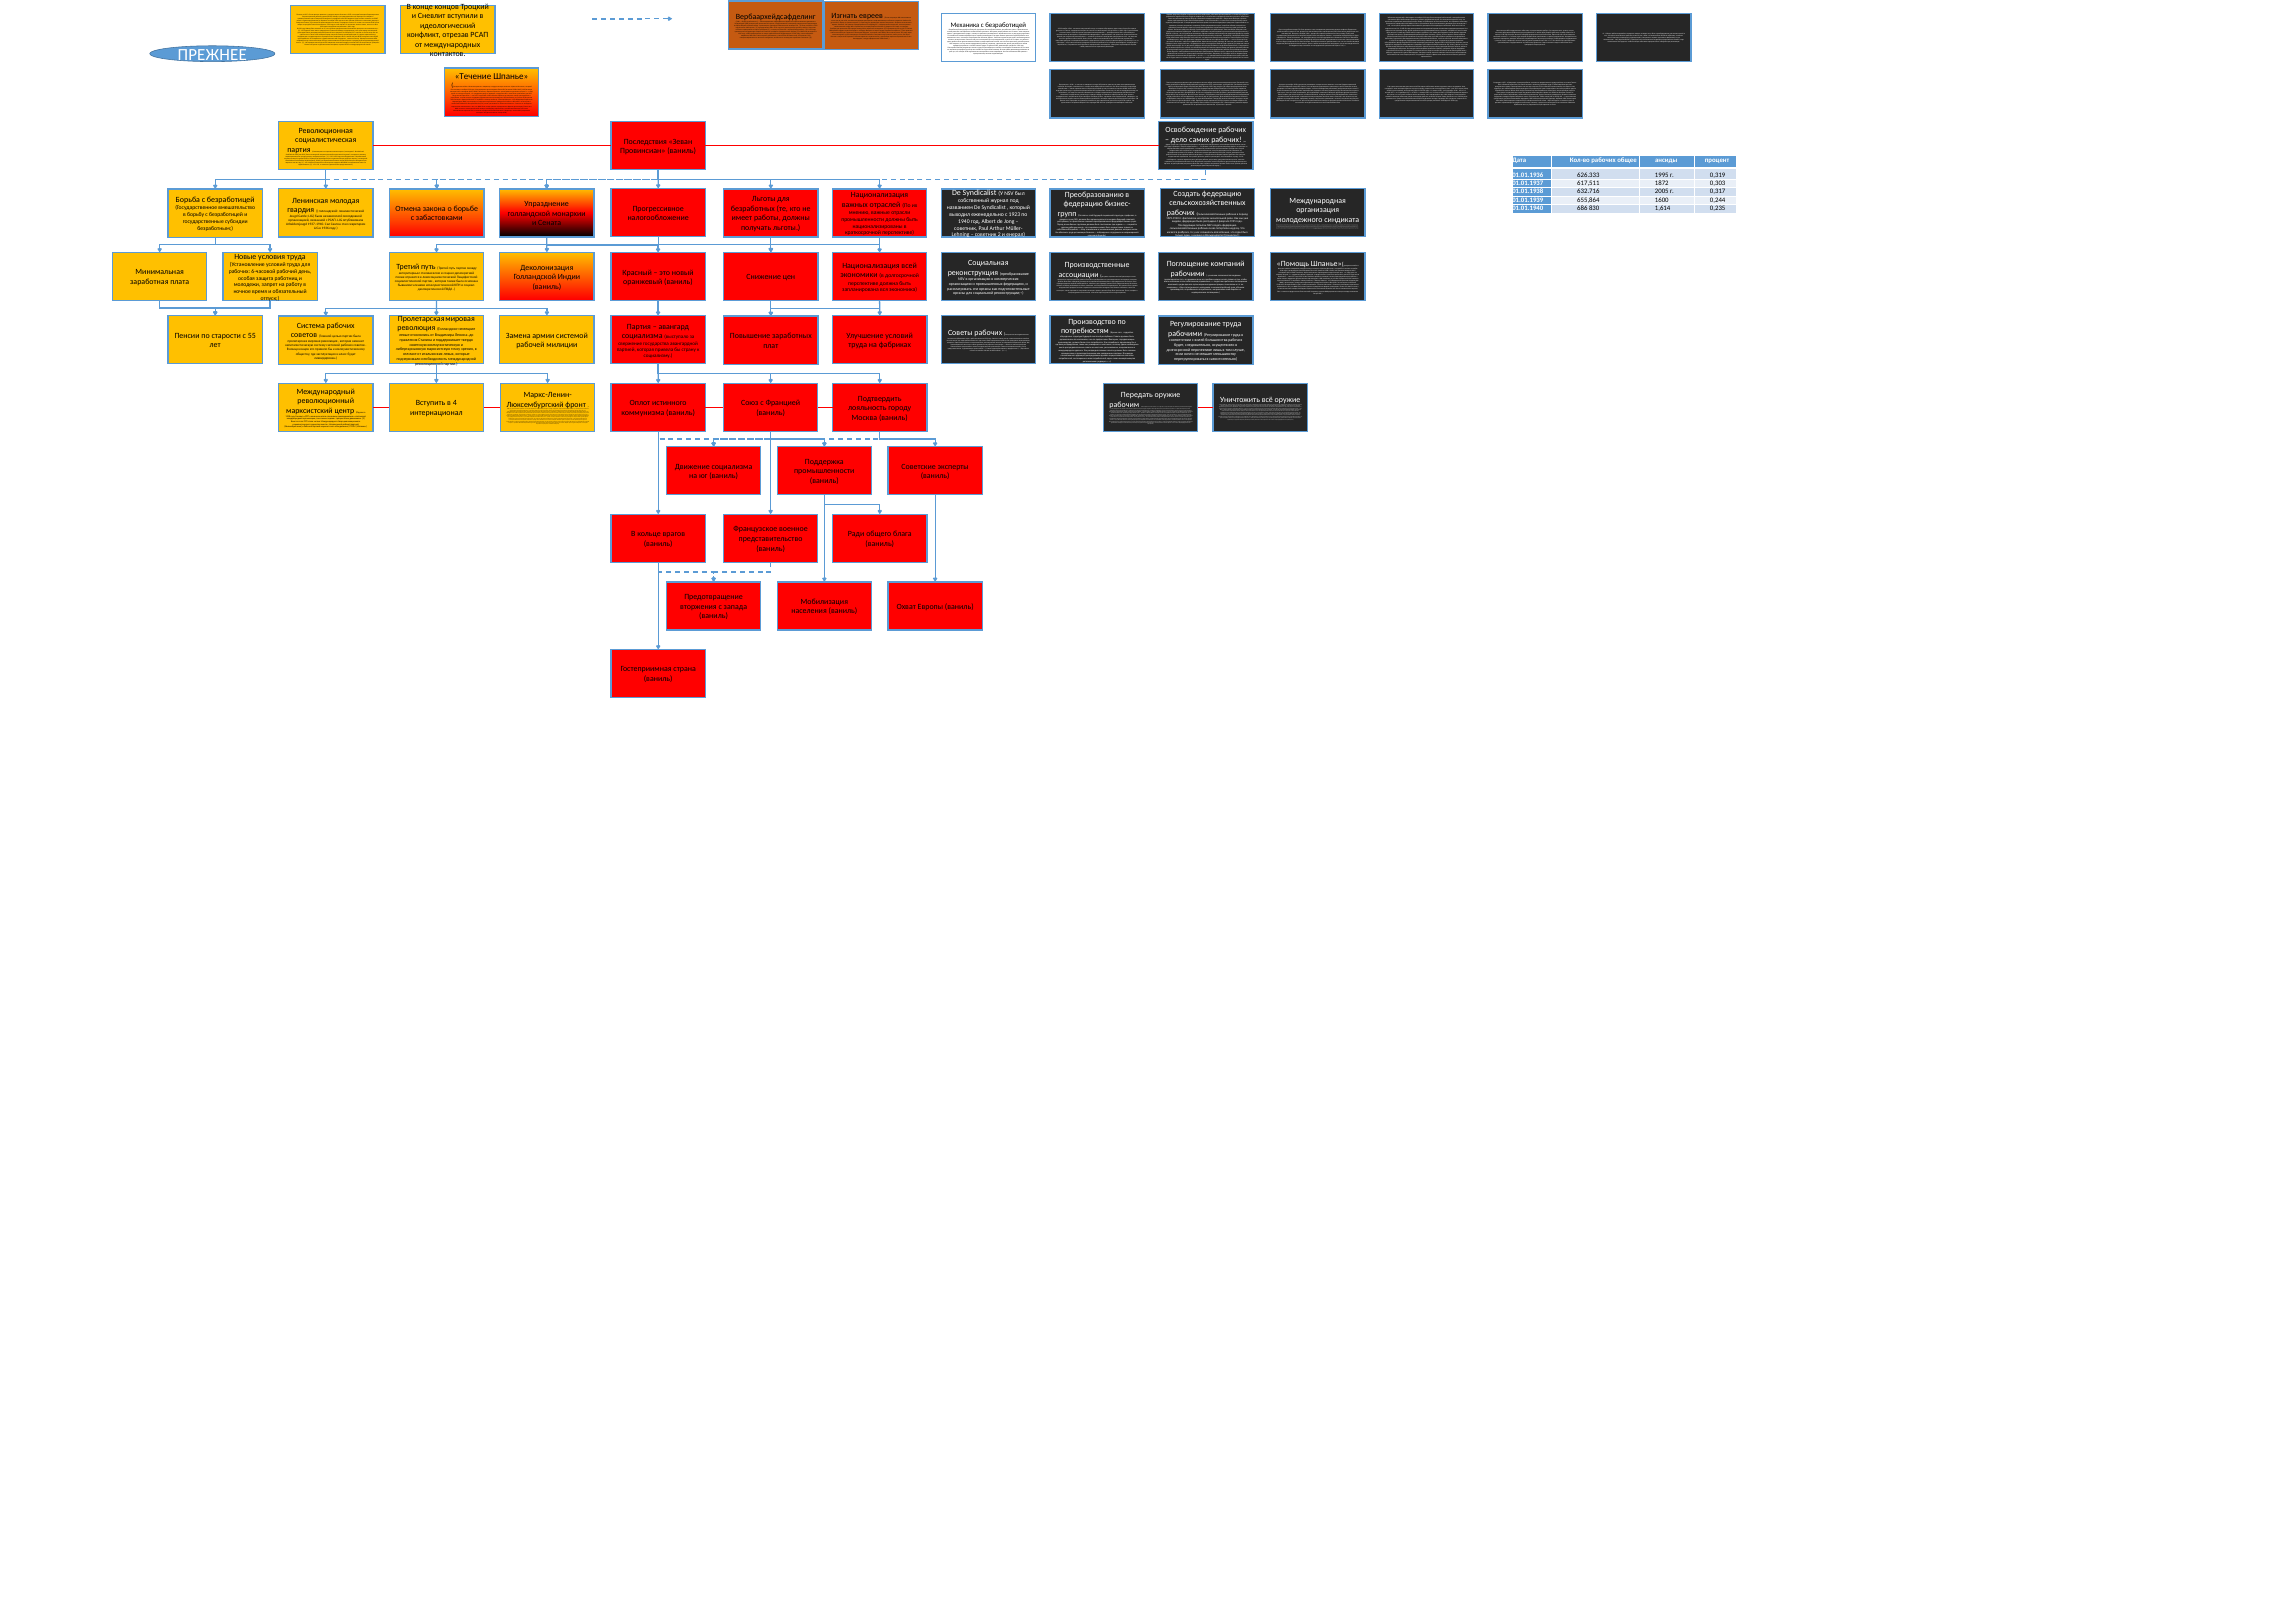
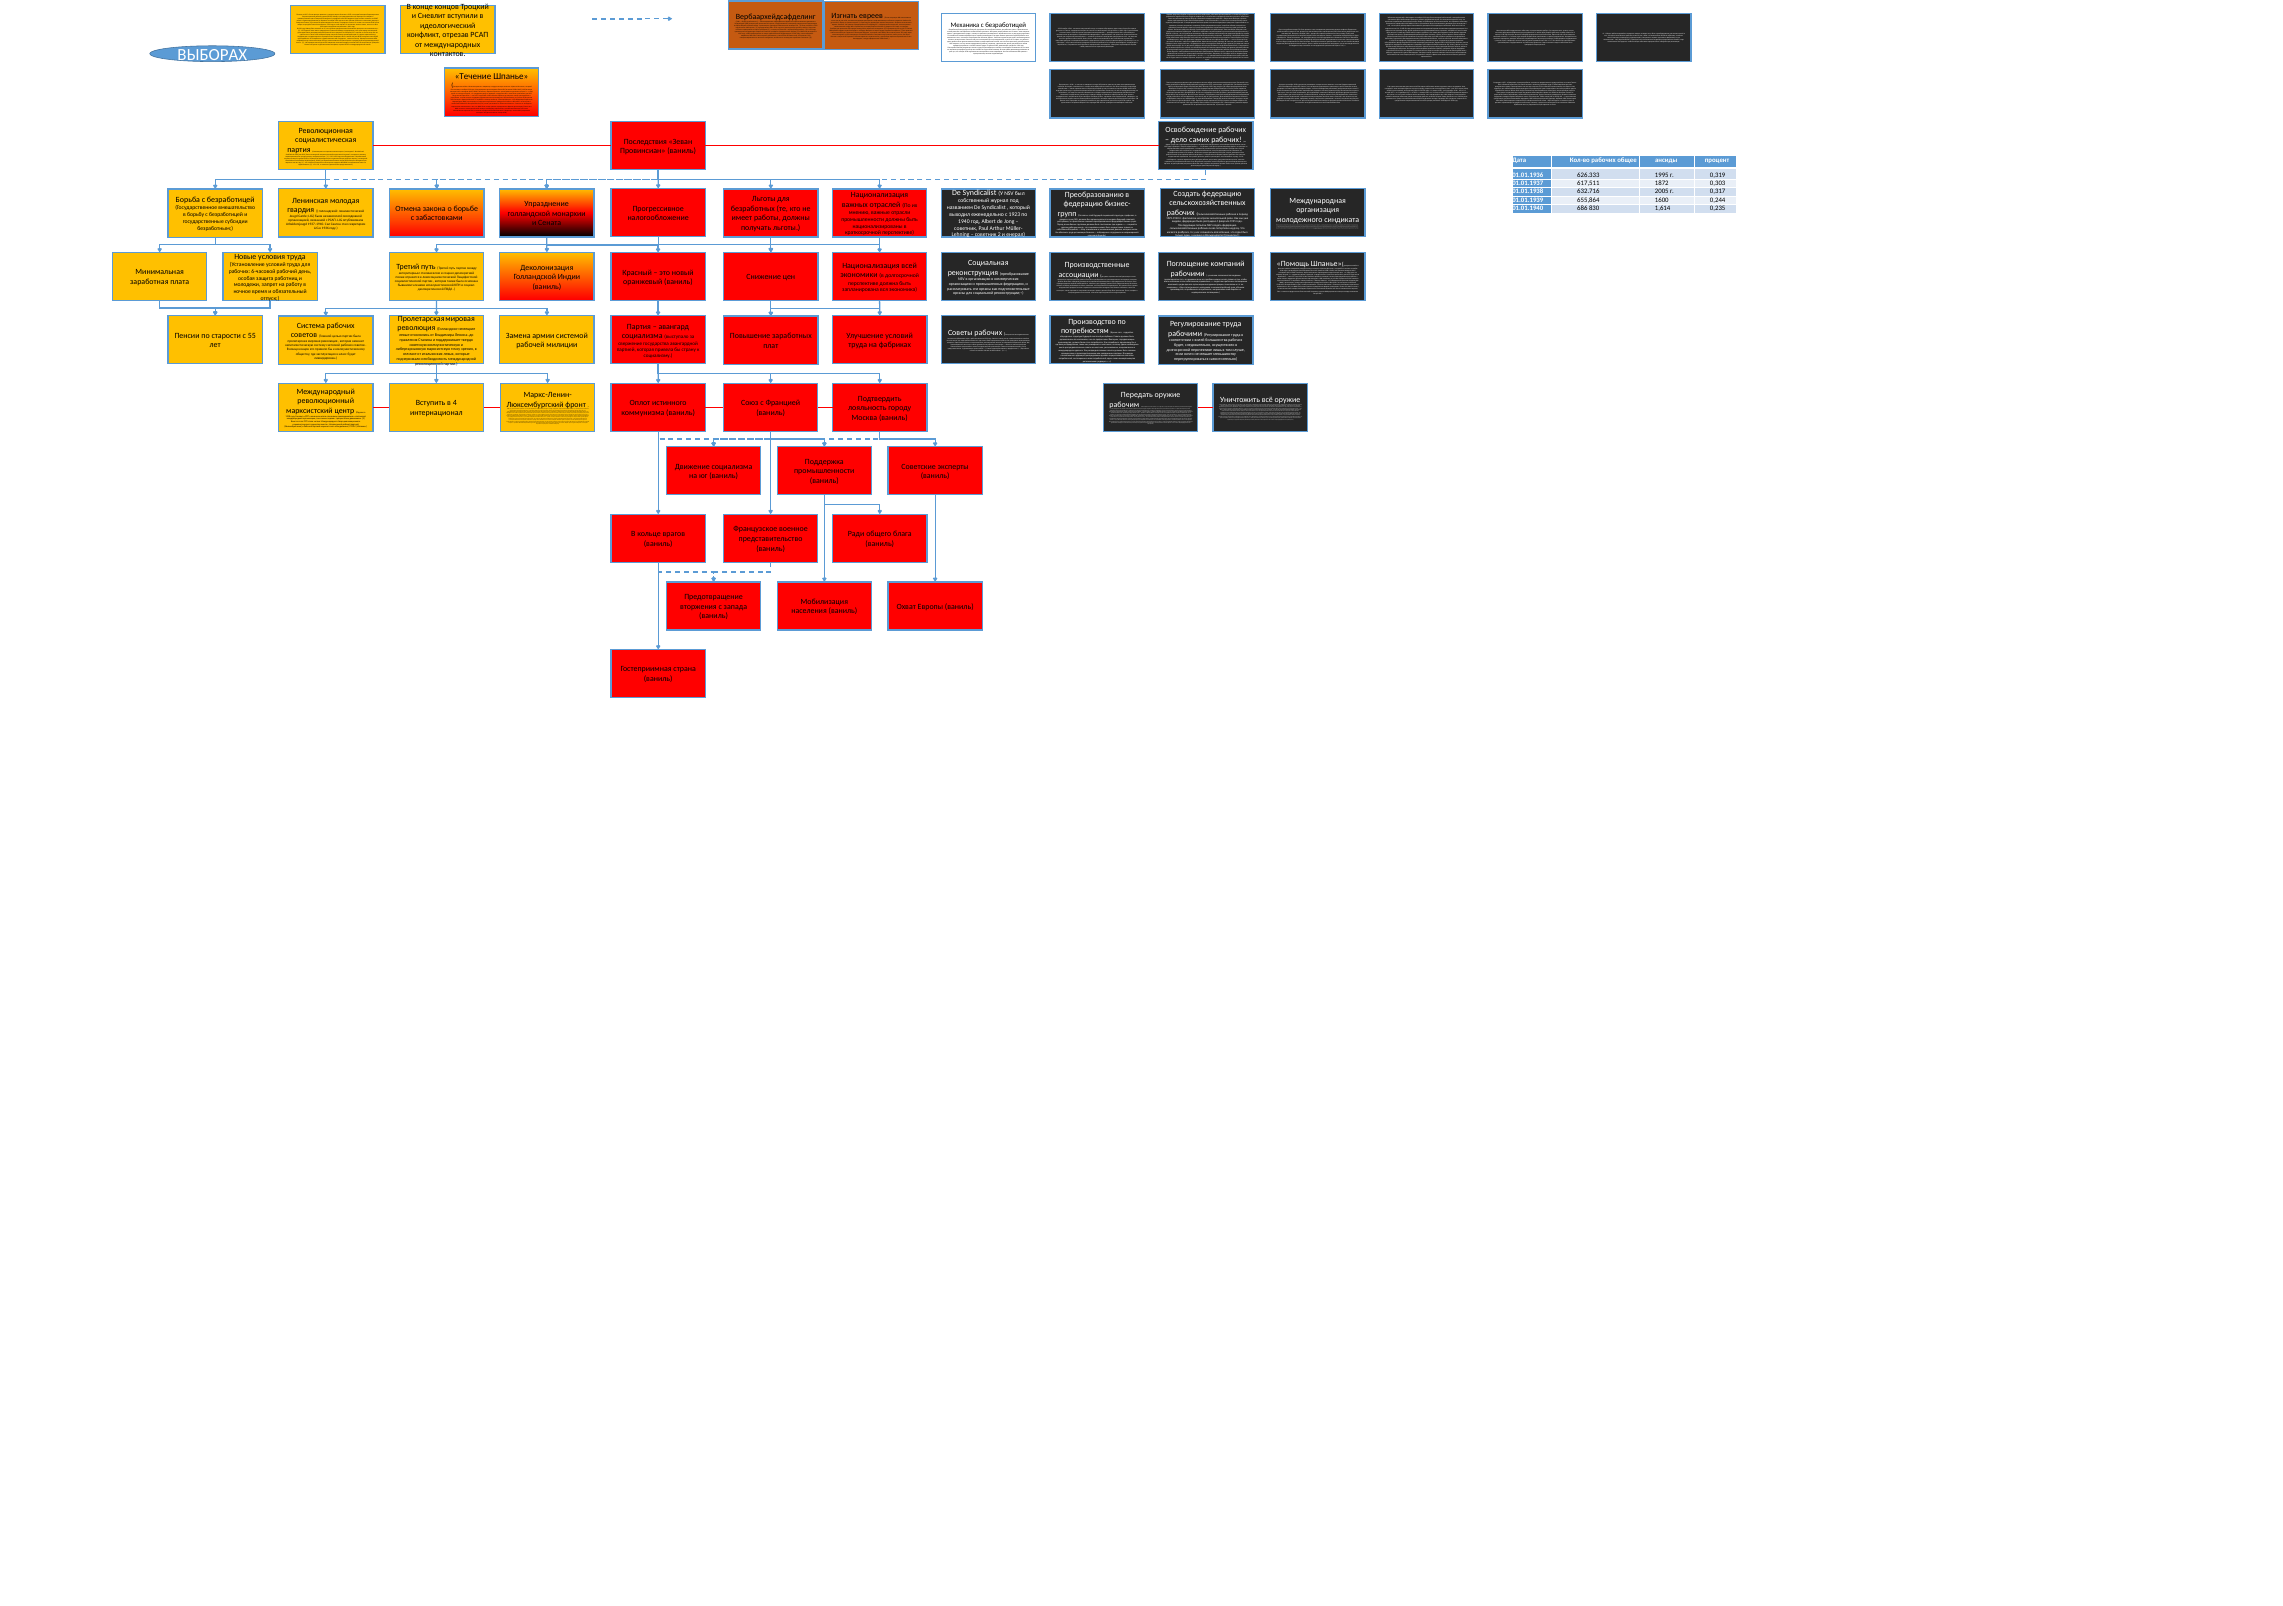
ПРЕЖНЕЕ: ПРЕЖНЕЕ -> ВЫБОРАХ (212, 55)
